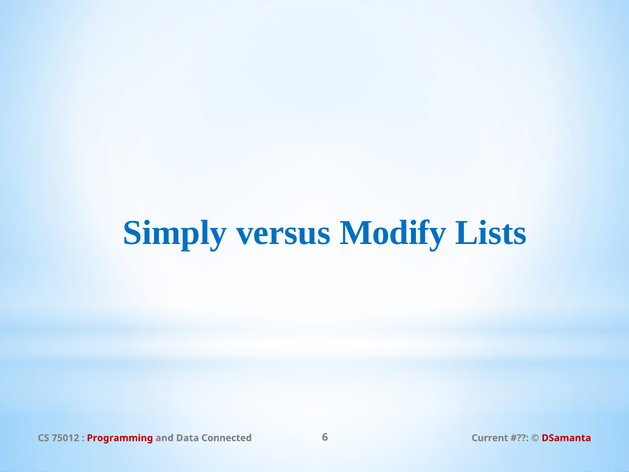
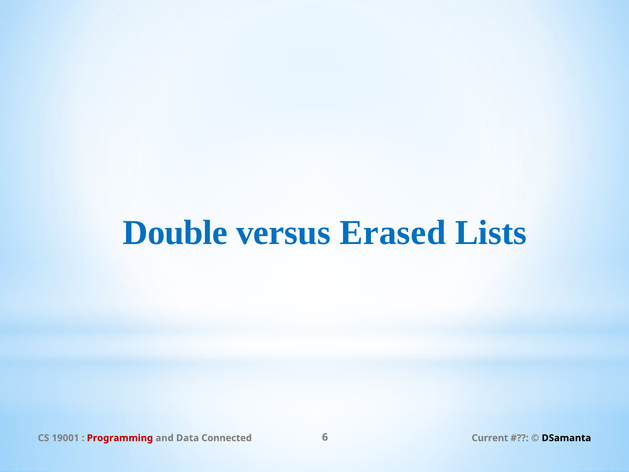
Simply: Simply -> Double (175, 233)
Modify: Modify -> Erased (393, 233)
75012: 75012 -> 19001 (65, 438)
DSamanta colour: red -> black (566, 438)
